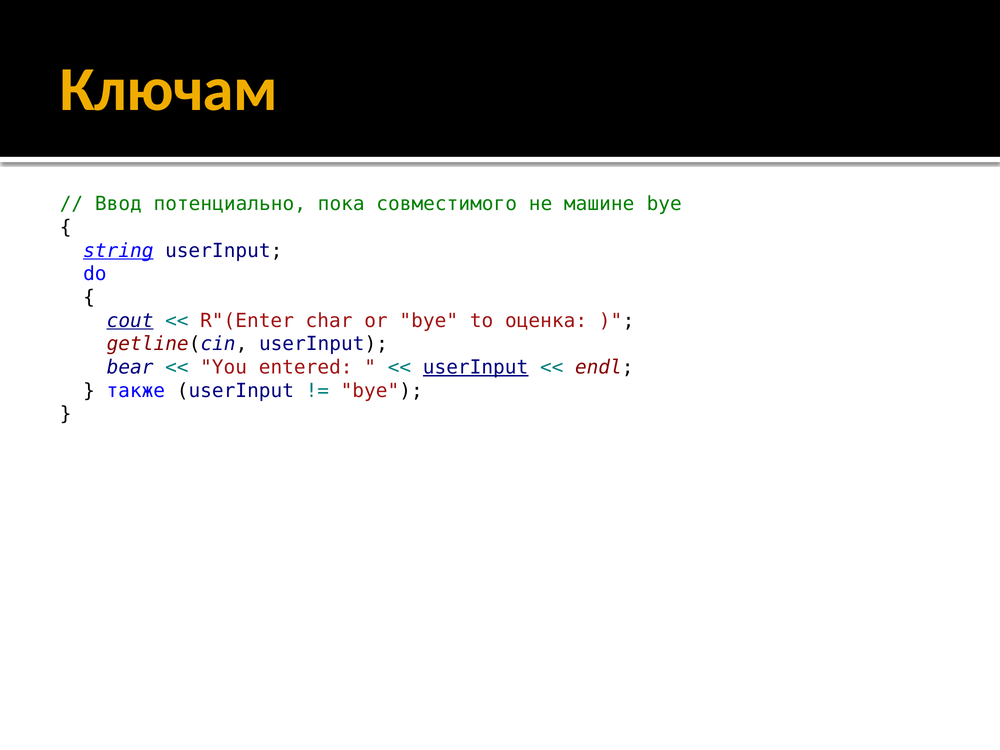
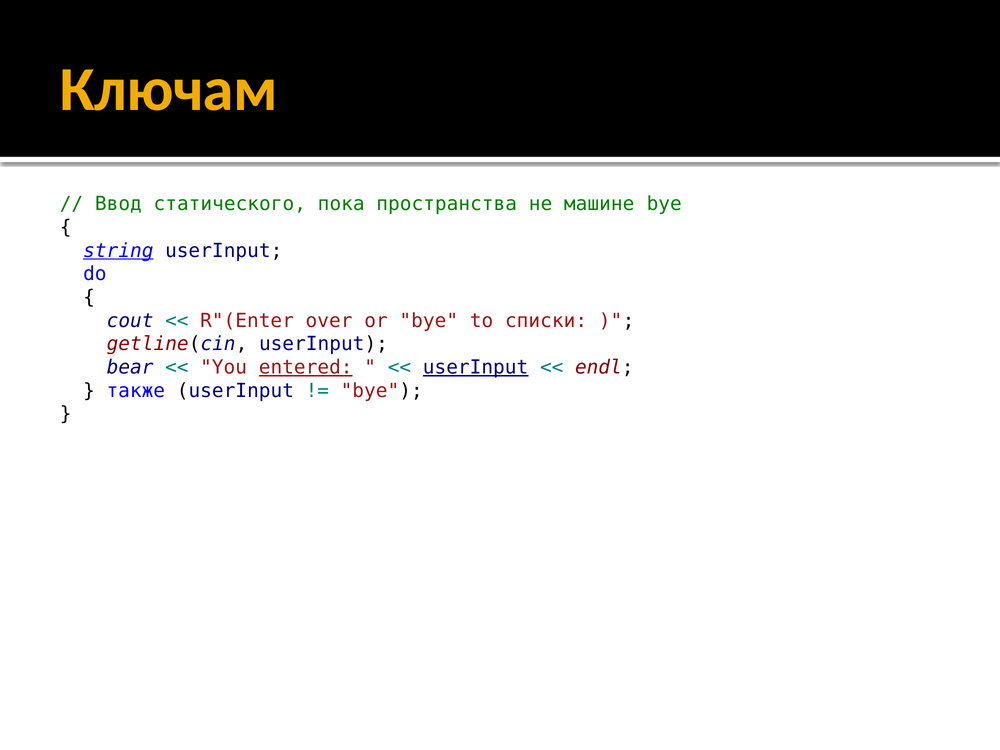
потенциально: потенциально -> статического (230, 204)
совместимого: совместимого -> пространства (447, 204)
cout underline: present -> none (130, 321)
char: char -> over (329, 321)
оценка: оценка -> списки (546, 321)
entered underline: none -> present (306, 367)
